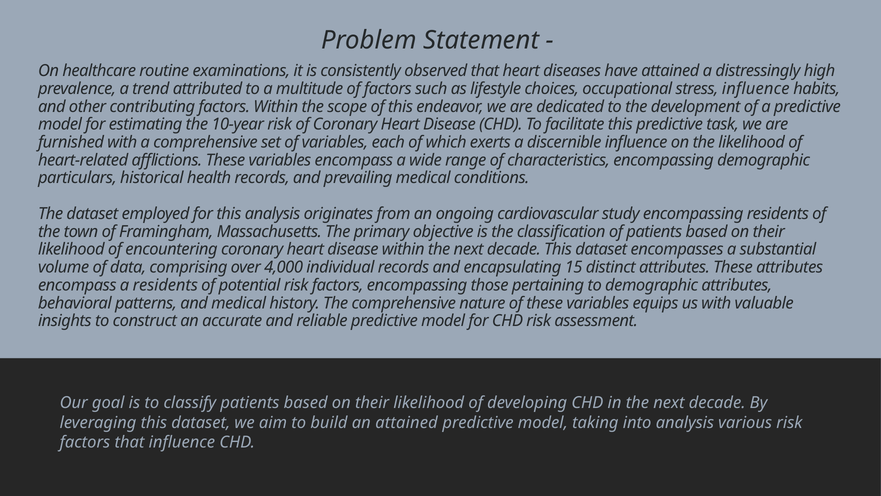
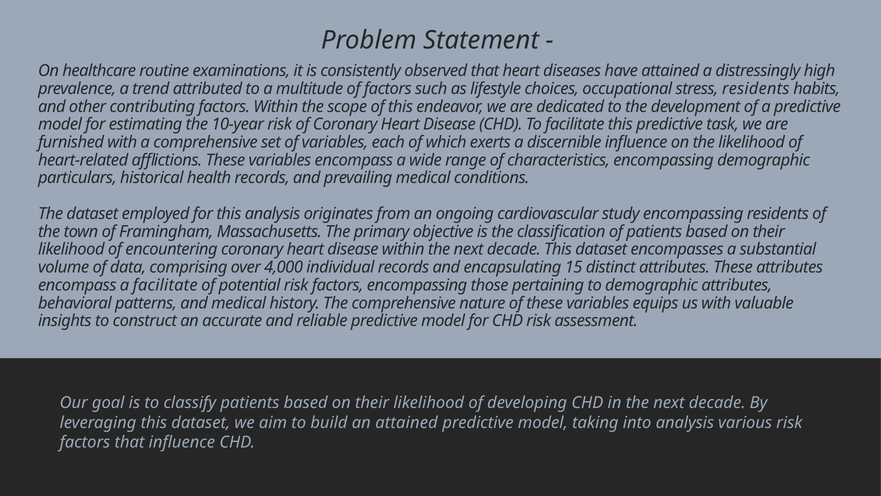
stress influence: influence -> residents (756, 89)
a residents: residents -> facilitate (165, 285)
